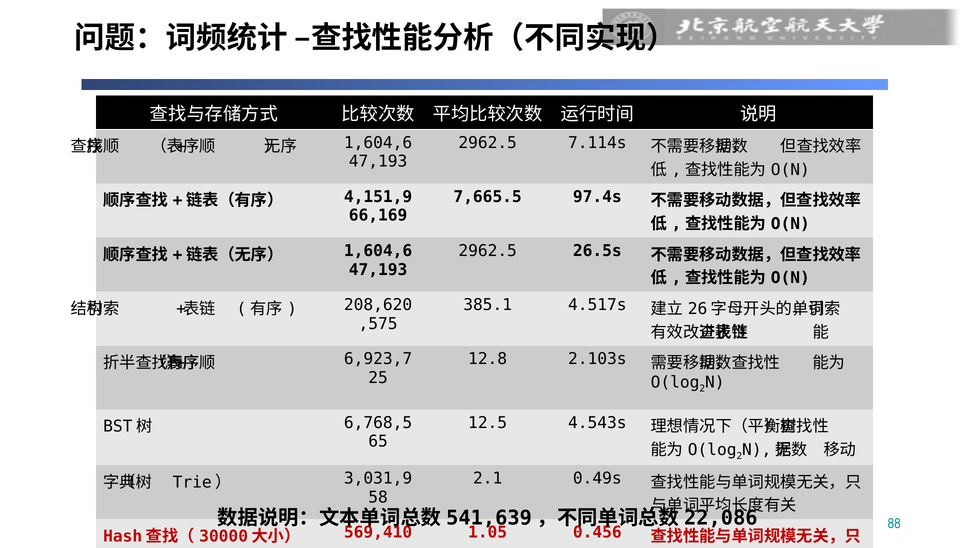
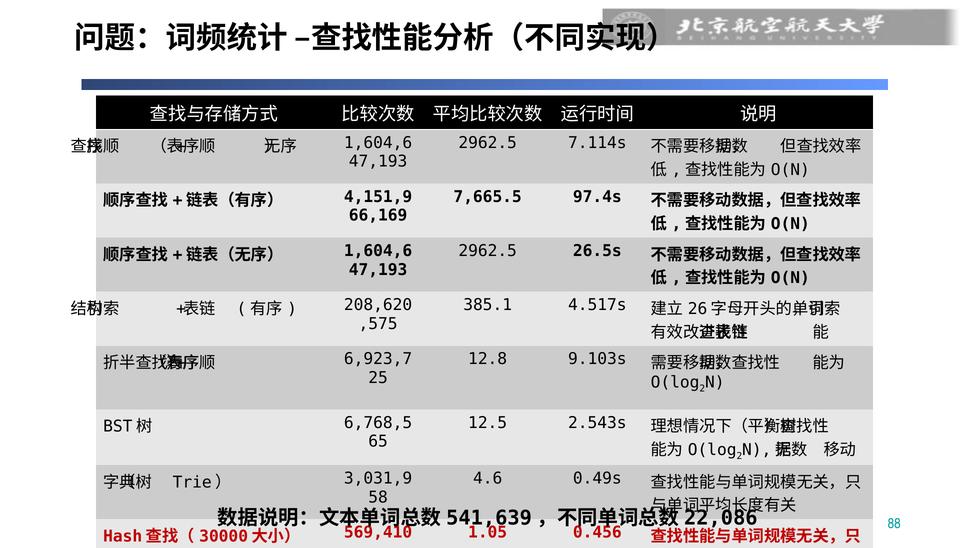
2.103s: 2.103s -> 9.103s (597, 359)
4.543s: 4.543s -> 2.543s (597, 423)
2.1: 2.1 -> 4.6 (488, 479)
